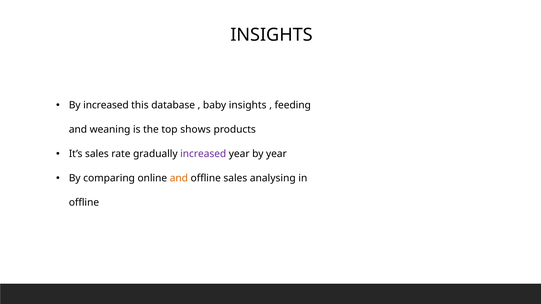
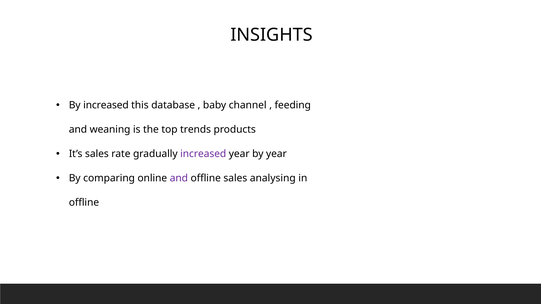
baby insights: insights -> channel (248, 105)
shows: shows -> trends (196, 130)
and colour: orange -> purple (179, 178)
